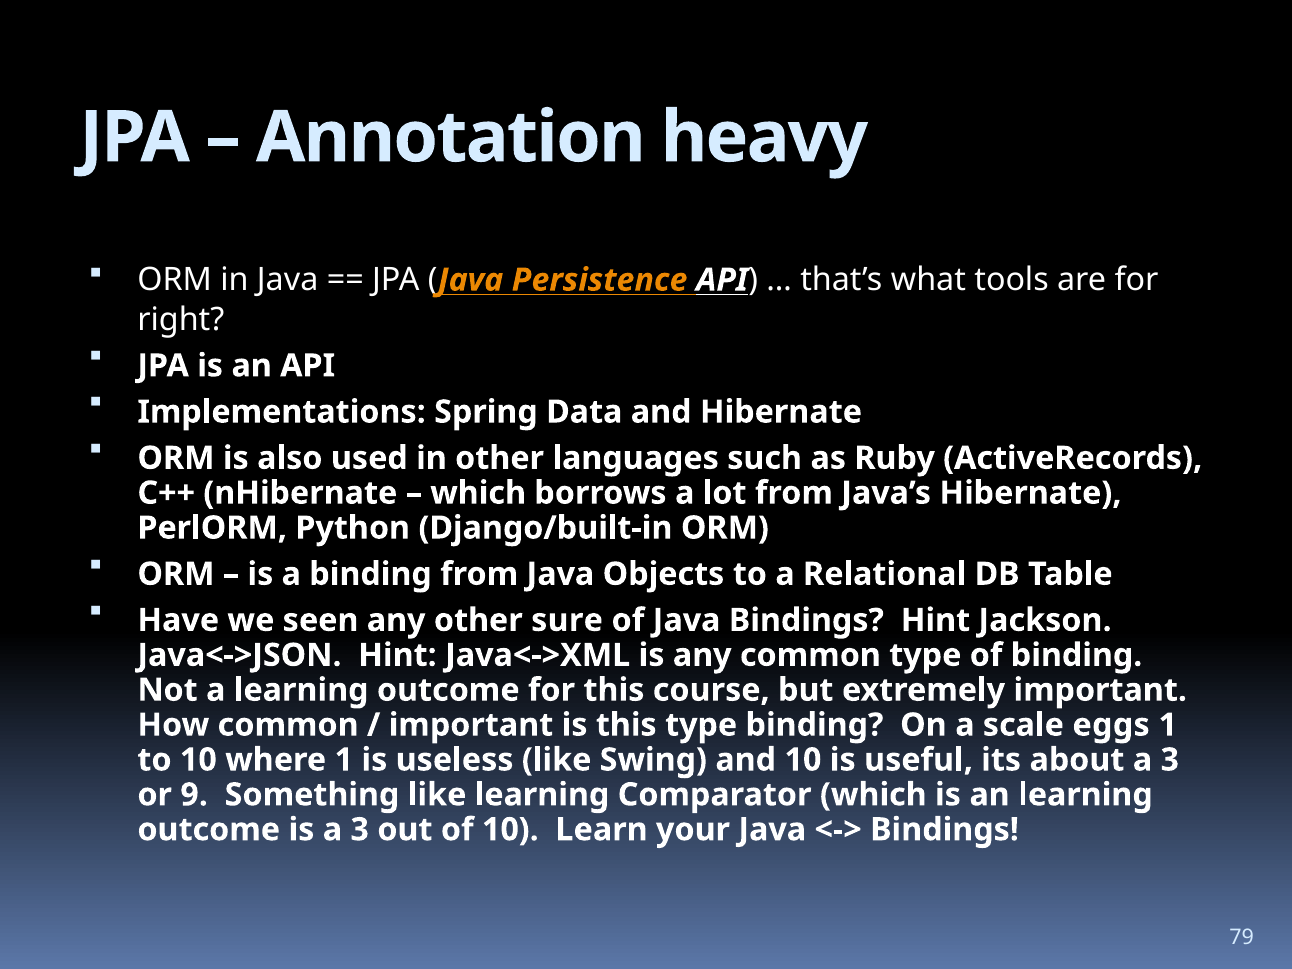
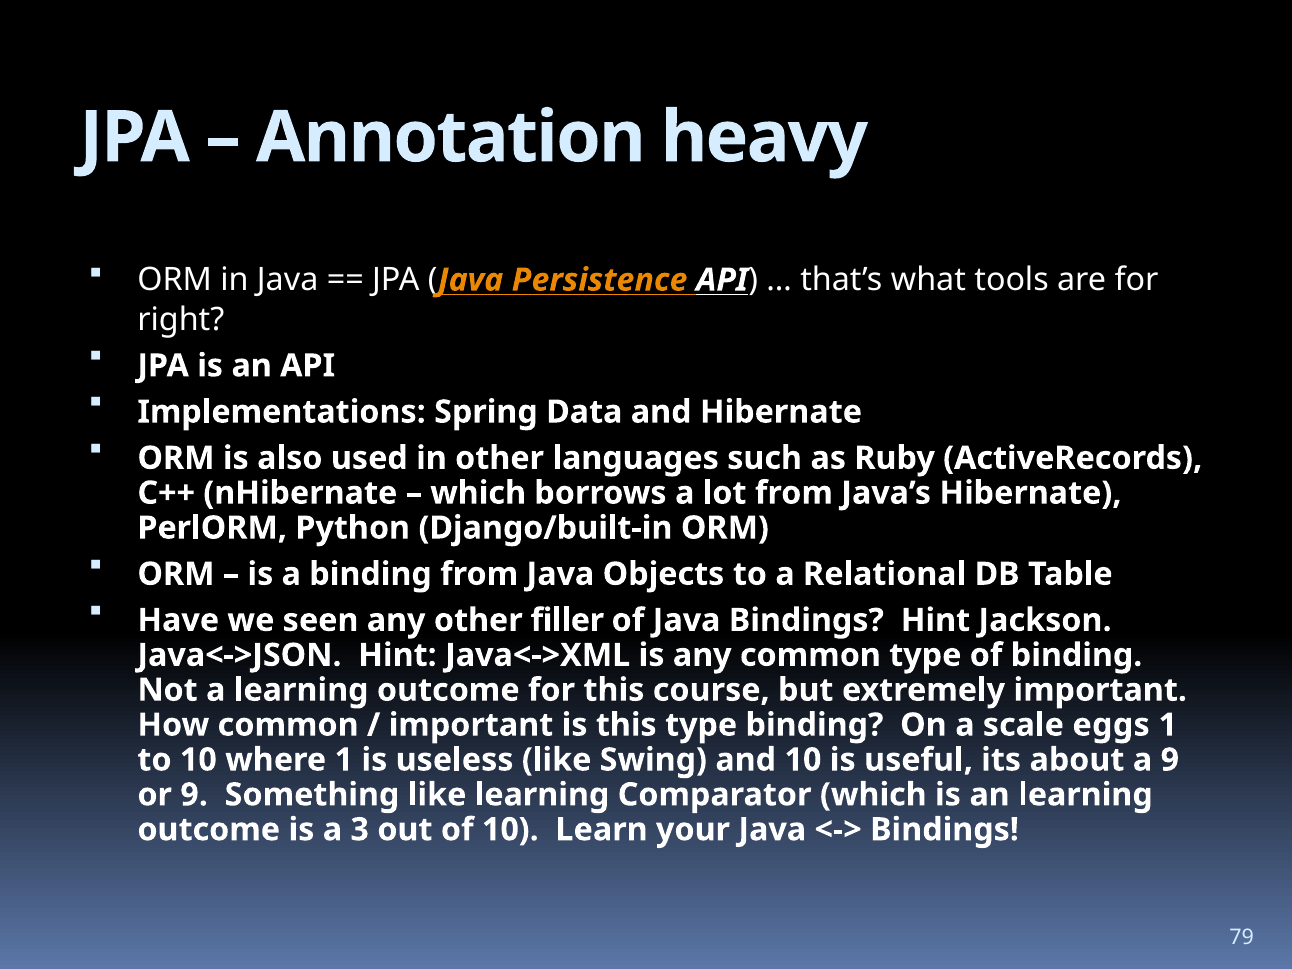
sure: sure -> filler (567, 620)
about a 3: 3 -> 9 (1170, 760)
